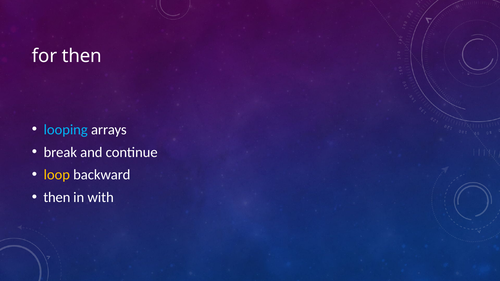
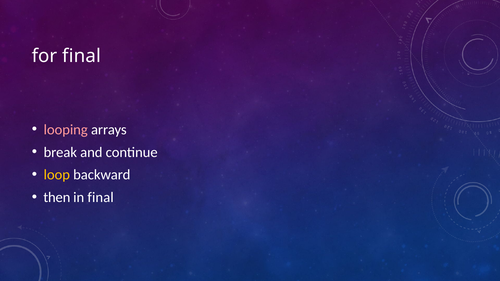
for then: then -> final (82, 56)
looping colour: light blue -> pink (66, 130)
in with: with -> final (101, 198)
